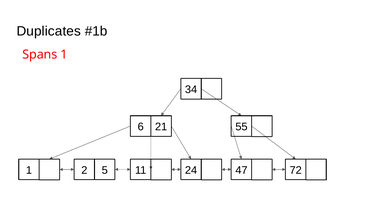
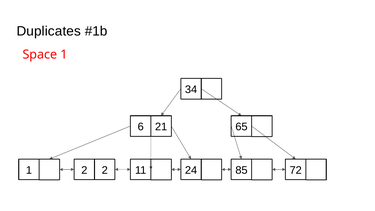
Spans: Spans -> Space (40, 54)
55: 55 -> 65 (241, 127)
2 5: 5 -> 2 (105, 170)
47: 47 -> 85 (241, 170)
